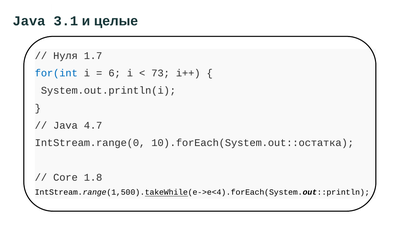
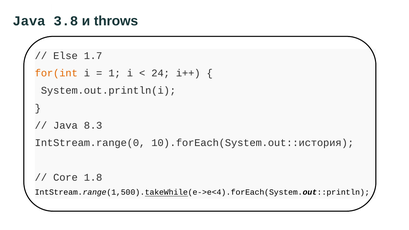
3.1: 3.1 -> 3.8 (66, 21)
целые: целые -> throws (116, 21)
Нуля: Нуля -> Else (65, 56)
for(int colour: blue -> orange (56, 73)
6: 6 -> 1 (115, 73)
73: 73 -> 24 (161, 73)
4.7: 4.7 -> 8.3 (93, 125)
10).forEach(System.out::остатка: 10).forEach(System.out::остатка -> 10).forEach(System.out::история (253, 143)
